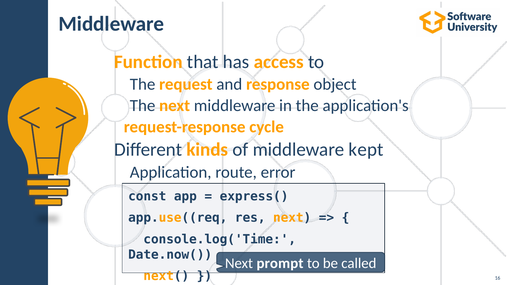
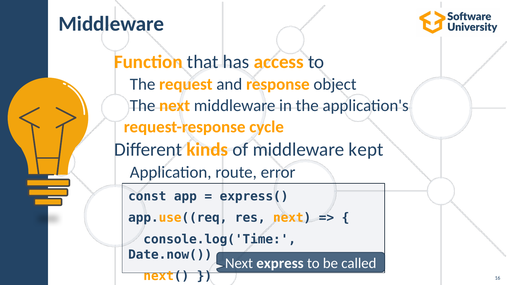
prompt: prompt -> express (280, 263)
